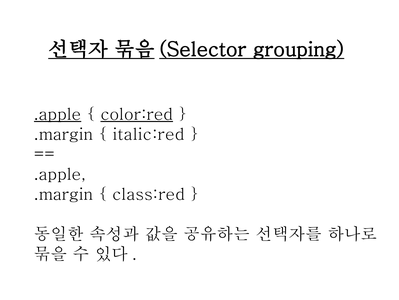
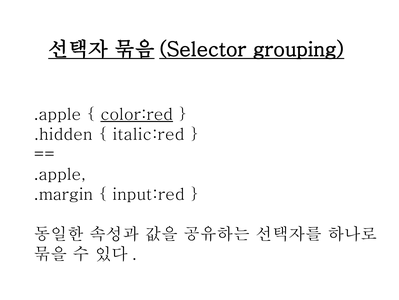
.apple underline: present -> none (58, 114)
.margin: .margin -> .hidden (63, 134)
class:red: class:red -> input:red (149, 194)
